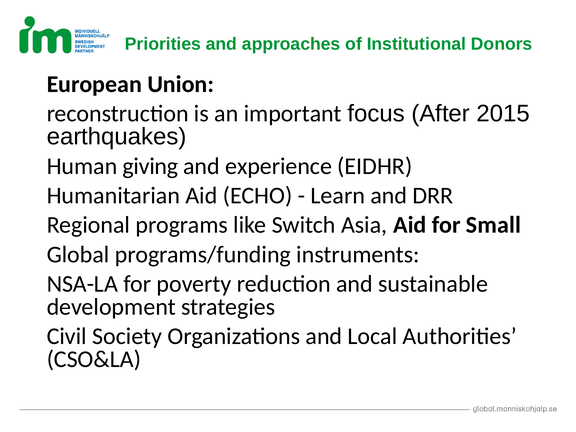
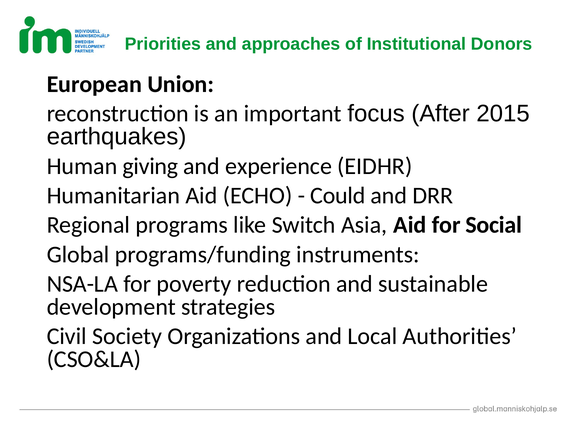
Learn: Learn -> Could (338, 196)
Small: Small -> Social (494, 225)
